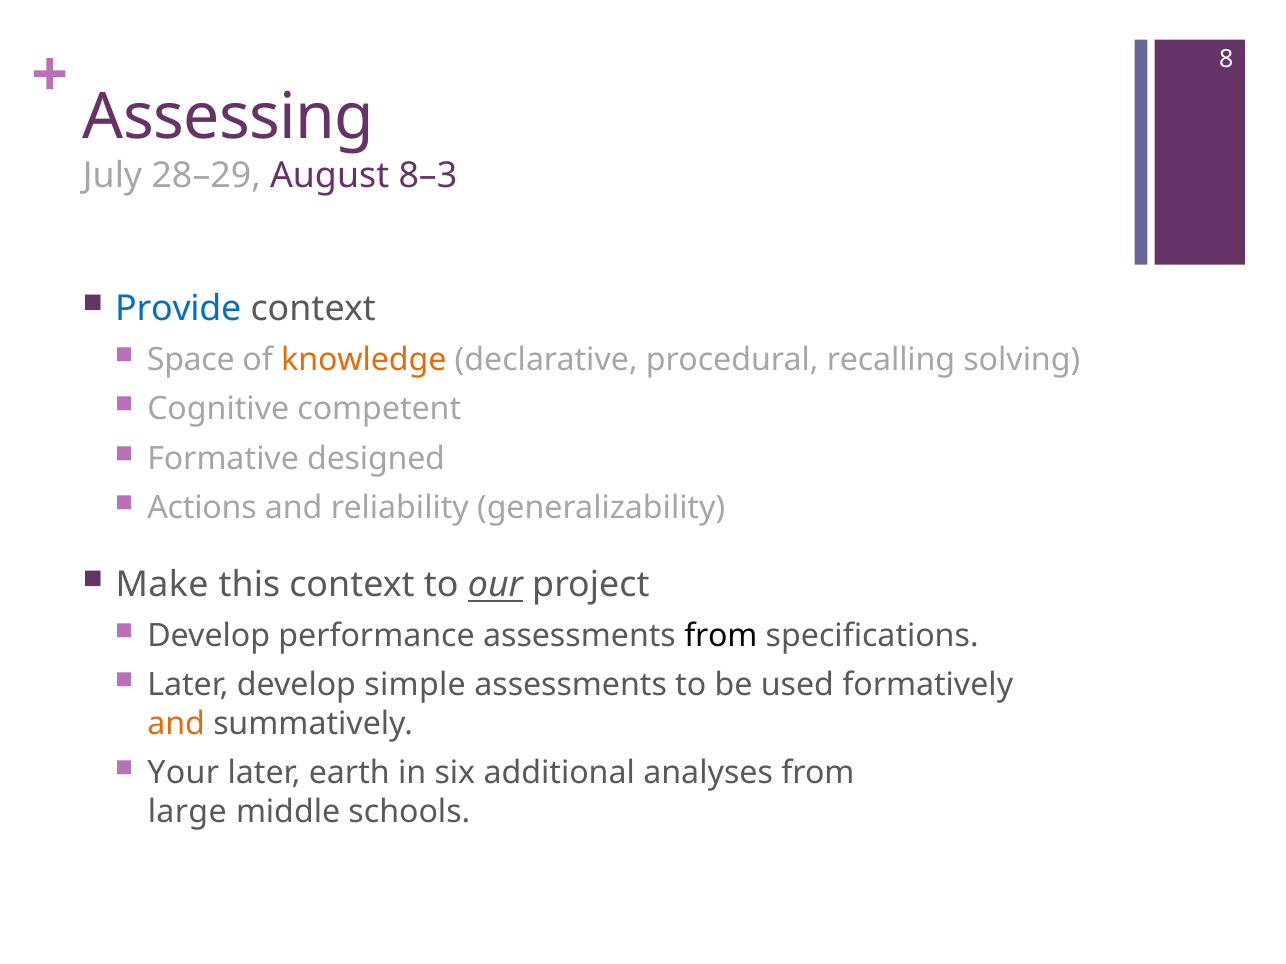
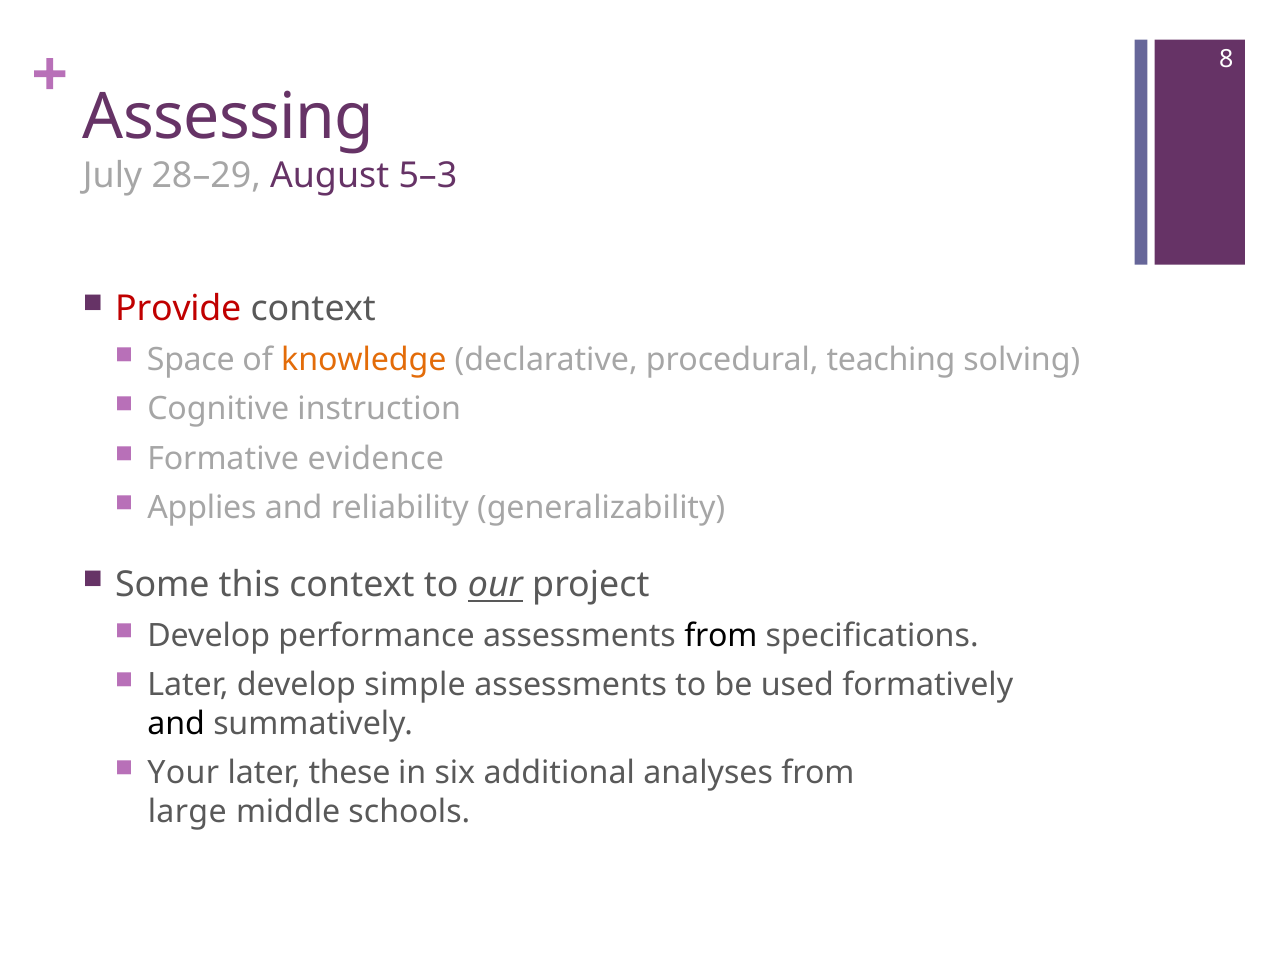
8–3: 8–3 -> 5–3 (428, 176)
Provide colour: blue -> red (178, 309)
recalling: recalling -> teaching (891, 360)
competent: competent -> instruction (379, 410)
designed: designed -> evidence (376, 459)
Actions: Actions -> Applies (202, 508)
Make: Make -> Some (162, 585)
and colour: orange -> black (176, 724)
earth: earth -> these (349, 773)
